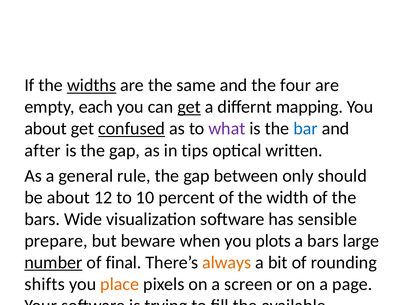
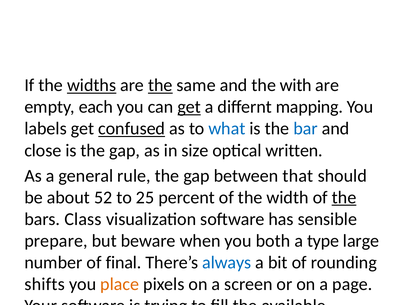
the underline: none -> present (160, 85)
four: four -> with (296, 85)
about: about -> labels (46, 128)
what colour: purple -> blue (227, 128)
after: after -> close (43, 150)
tips: tips -> size (195, 150)
between only: only -> that (298, 175)
12: 12 -> 52 (103, 197)
10: 10 -> 25 (145, 197)
the underline: none -> present (344, 197)
bars Wide: Wide -> Class (83, 219)
plots: plots -> both (273, 240)
a bars: bars -> type (323, 240)
number underline: present -> none (53, 262)
always colour: orange -> blue (227, 262)
